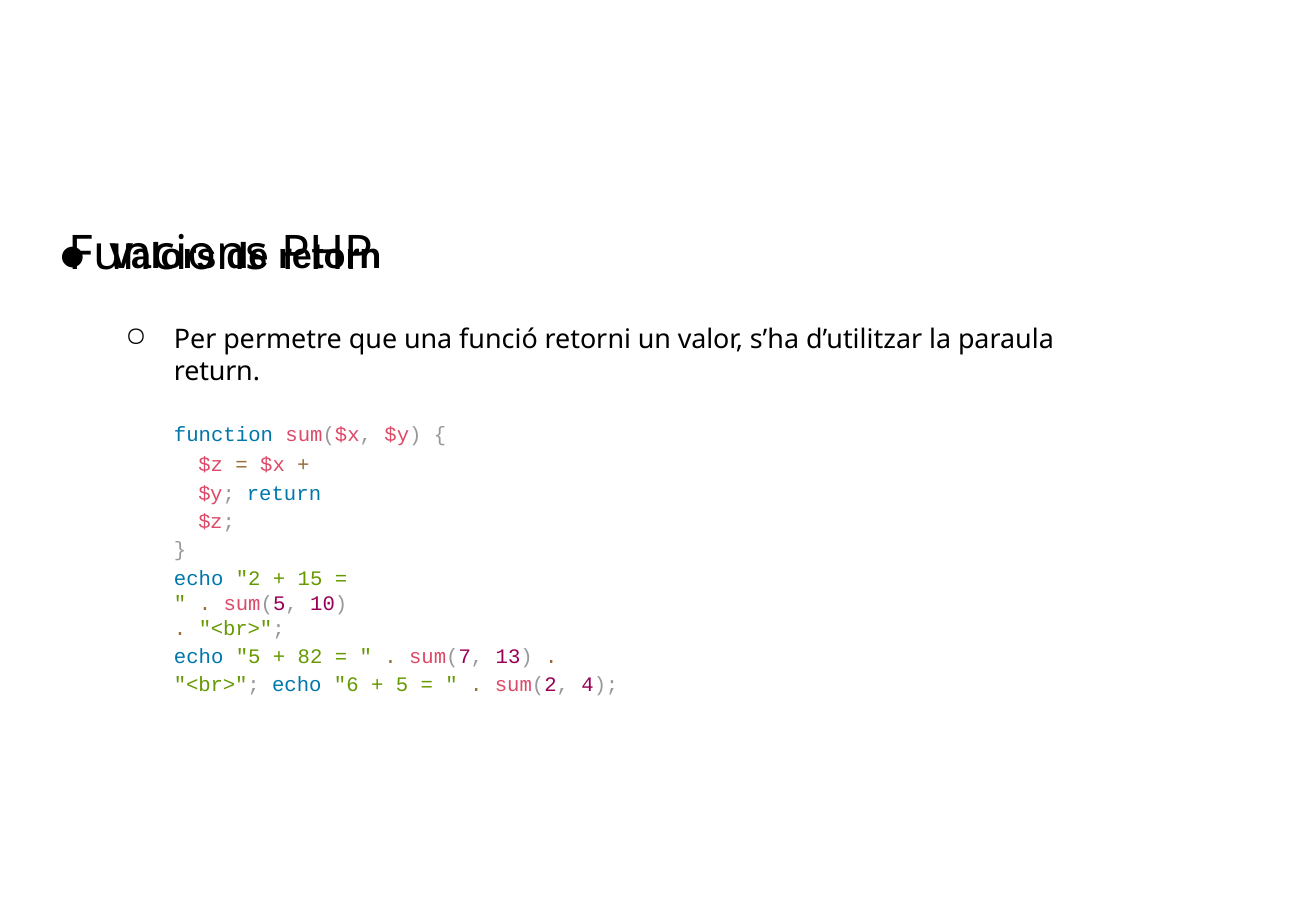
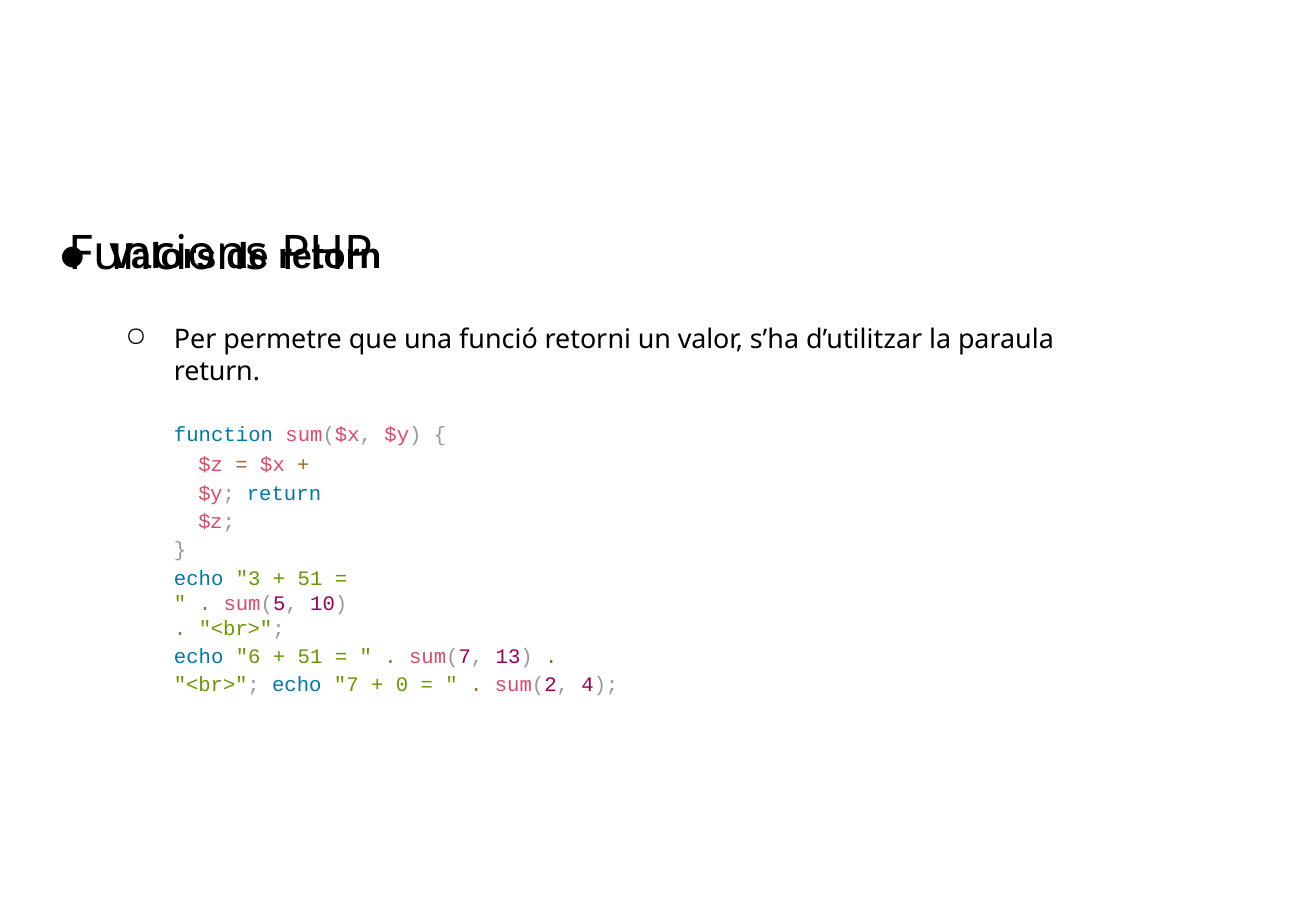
2: 2 -> 3 (248, 579)
15: 15 -> 51 (310, 579)
echo 5: 5 -> 6 (248, 656)
82: 82 -> 51 (310, 656)
6: 6 -> 7 (346, 685)
5: 5 -> 0 (402, 685)
